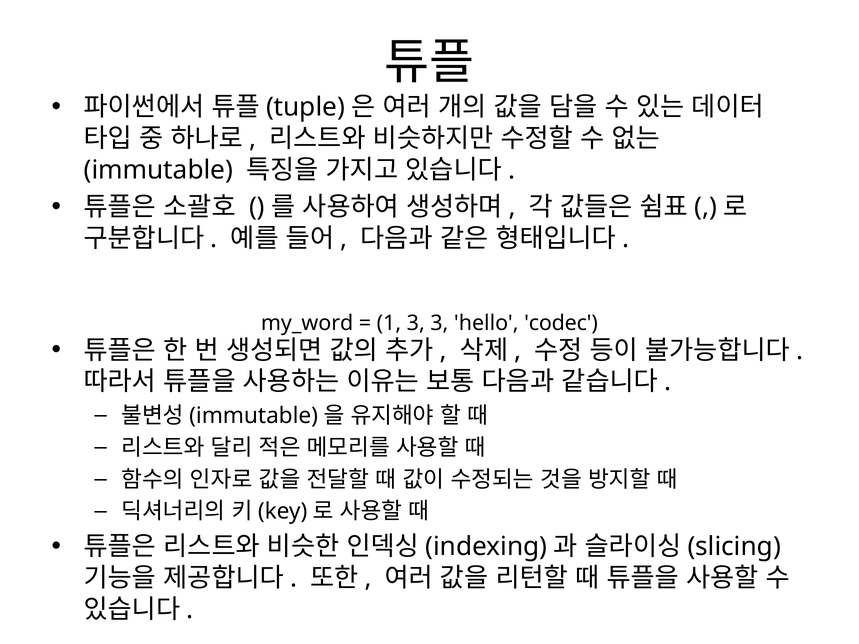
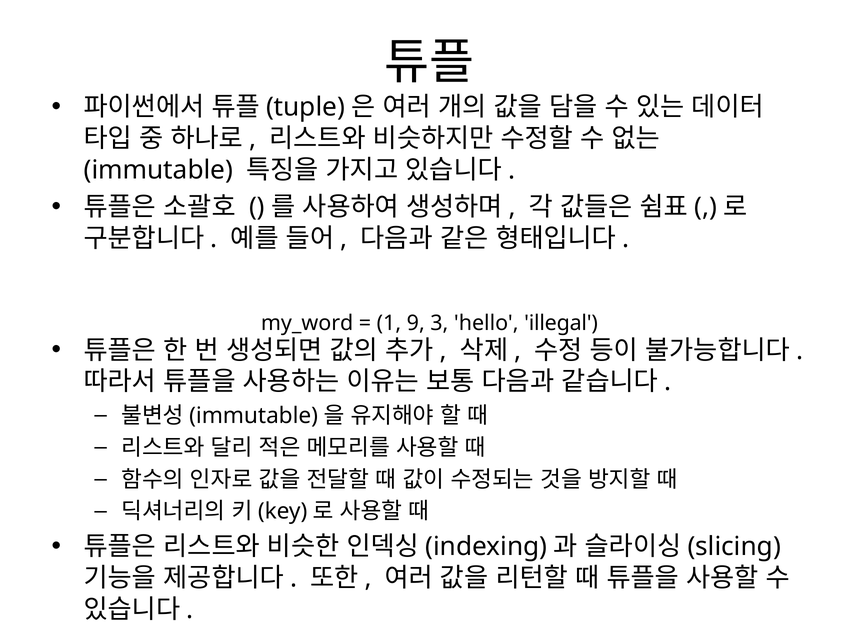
1 3: 3 -> 9 (416, 323)
codec: codec -> illegal (561, 323)
